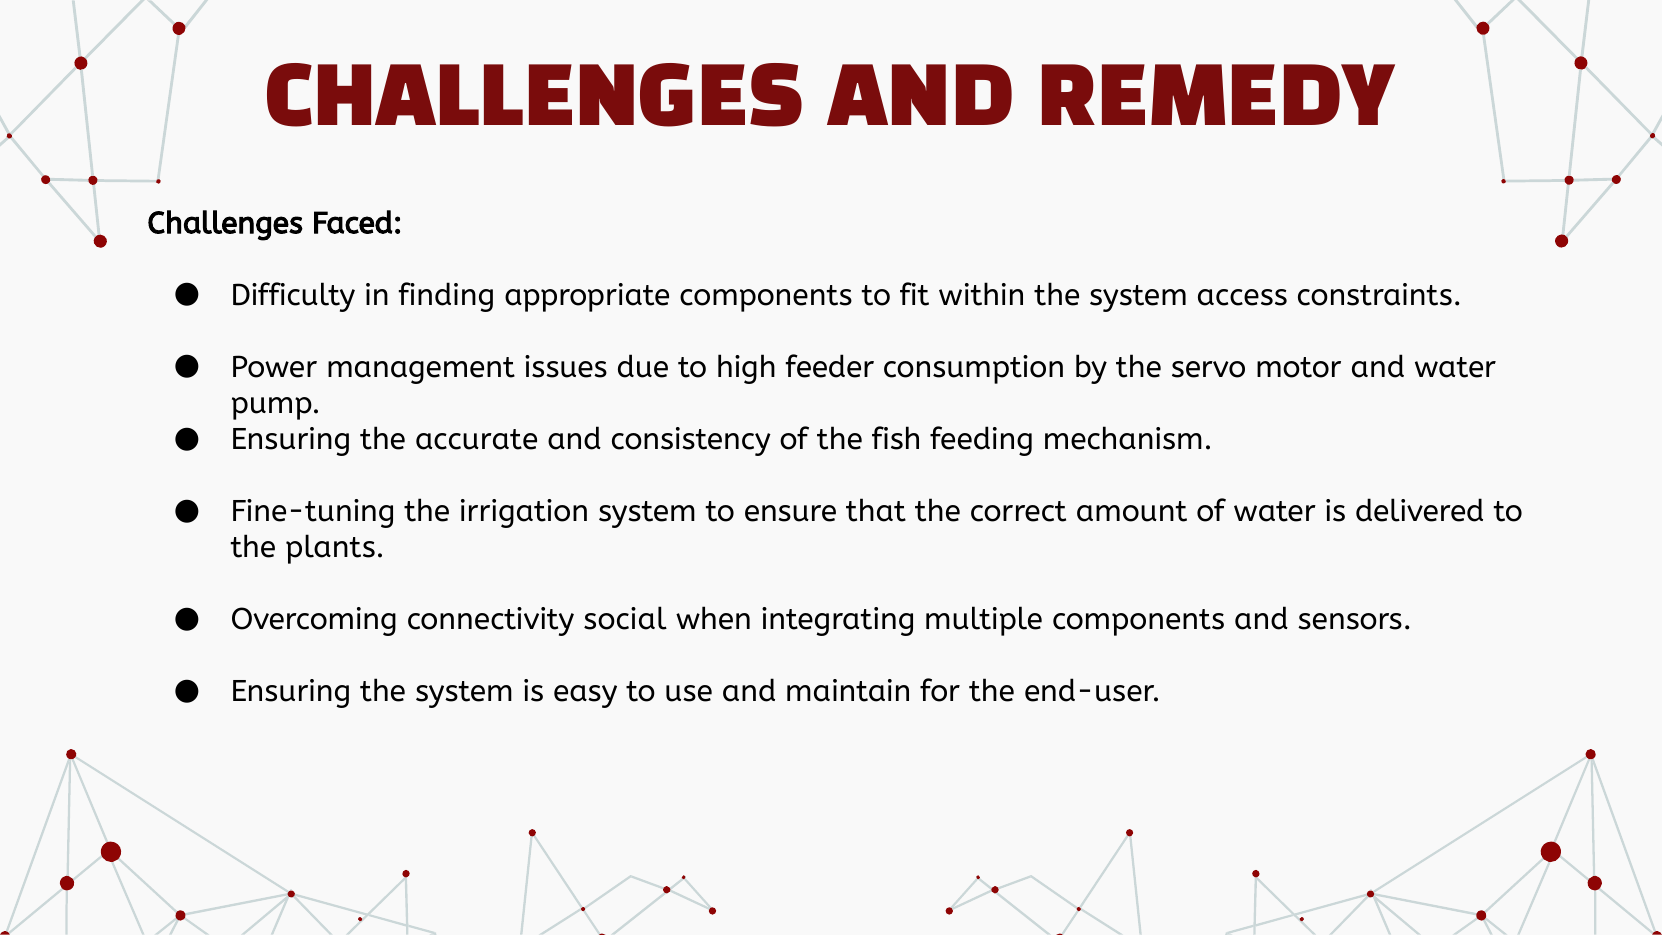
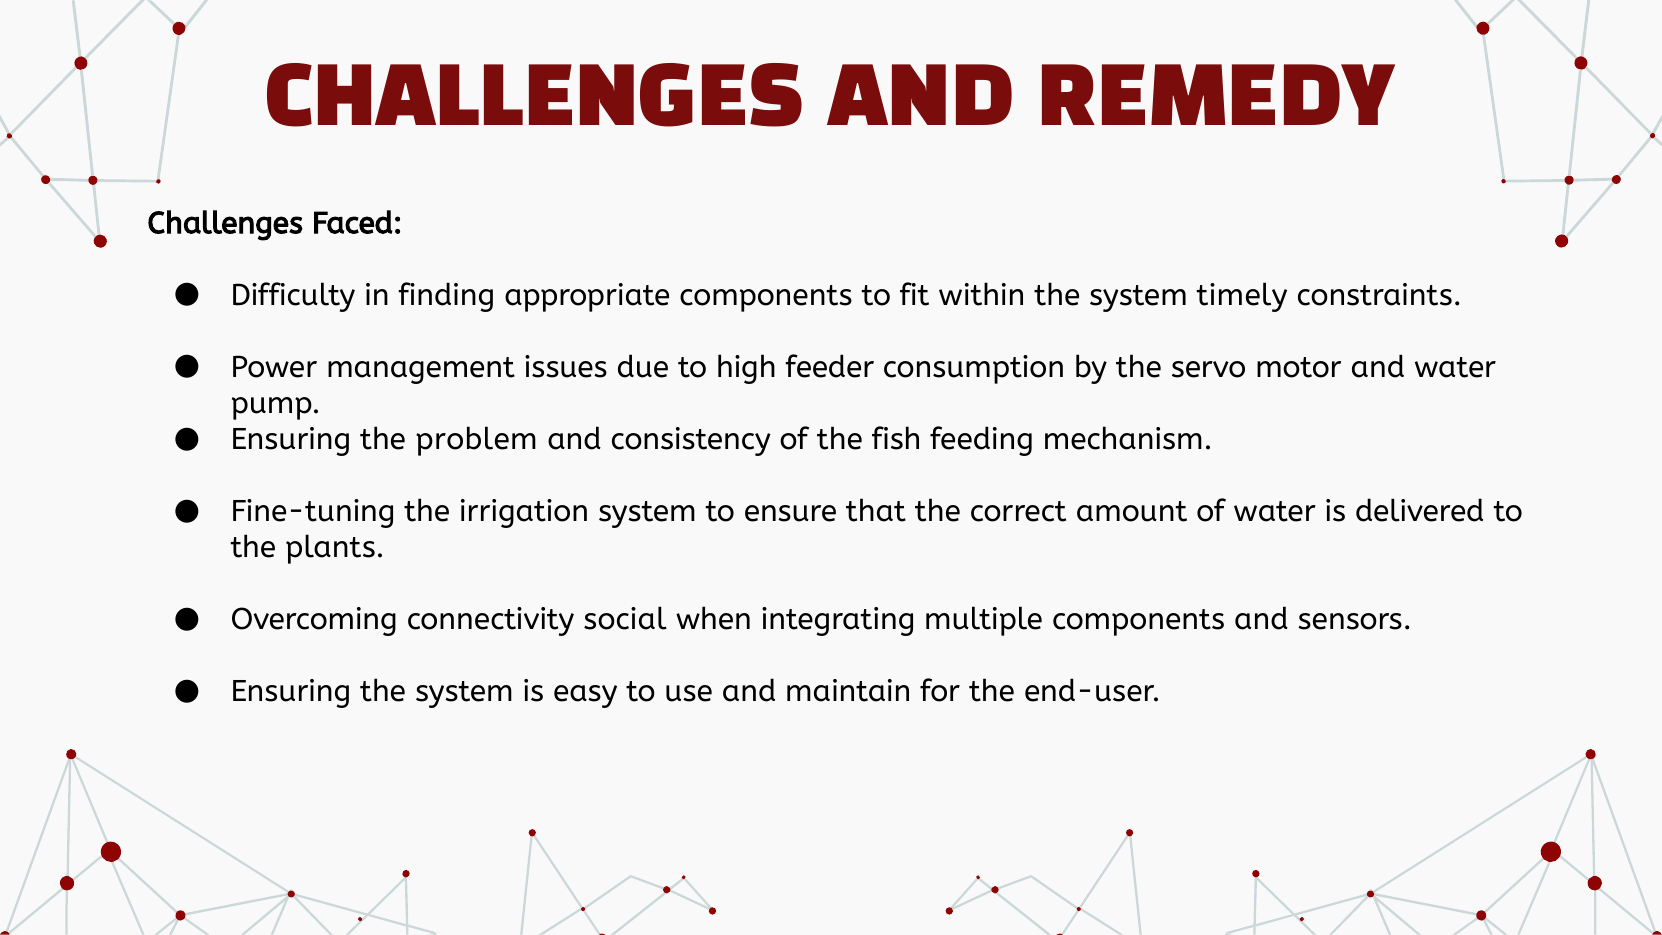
access: access -> timely (1242, 295)
accurate: accurate -> problem (477, 439)
